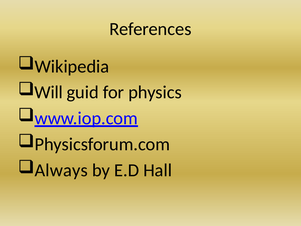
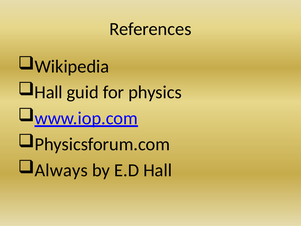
Will: Will -> Hall (49, 92)
